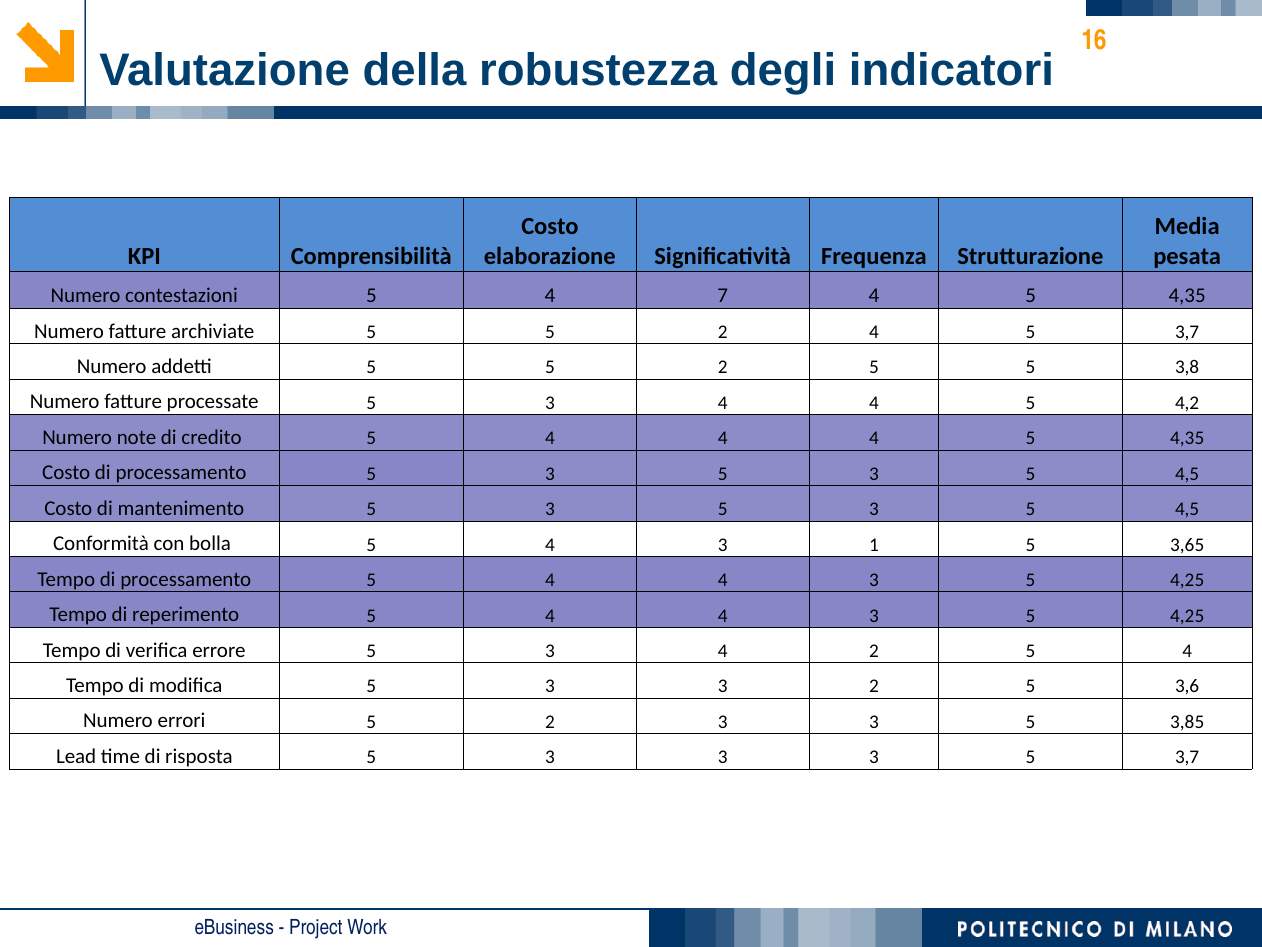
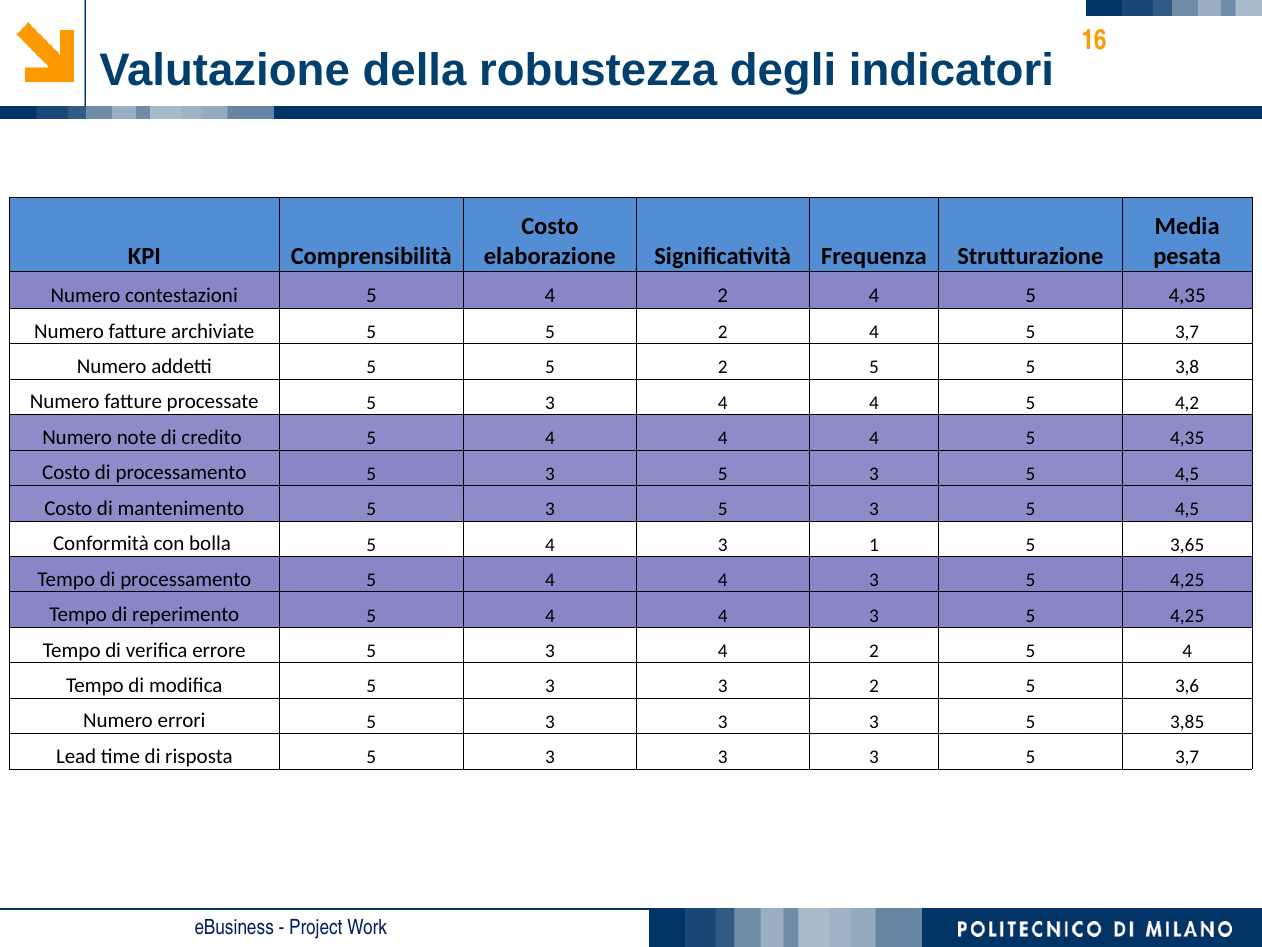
5 4 7: 7 -> 2 (723, 296)
errori 5 2: 2 -> 3 (550, 722)
